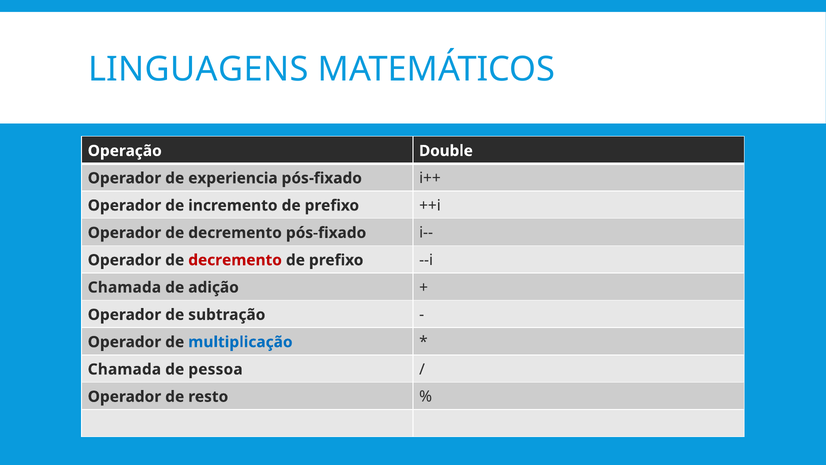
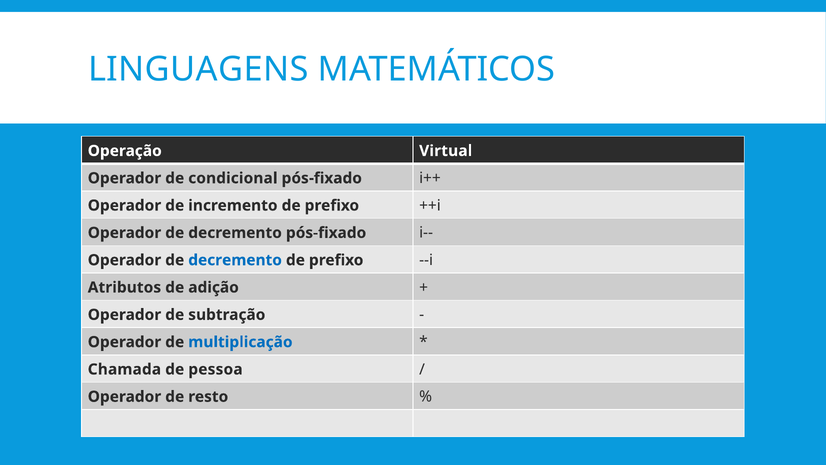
Double: Double -> Virtual (446, 151)
experiencia: experiencia -> condicional (233, 178)
decremento colour: red -> blue (235, 260)
Chamada: Chamada -> Atributos (124, 287)
